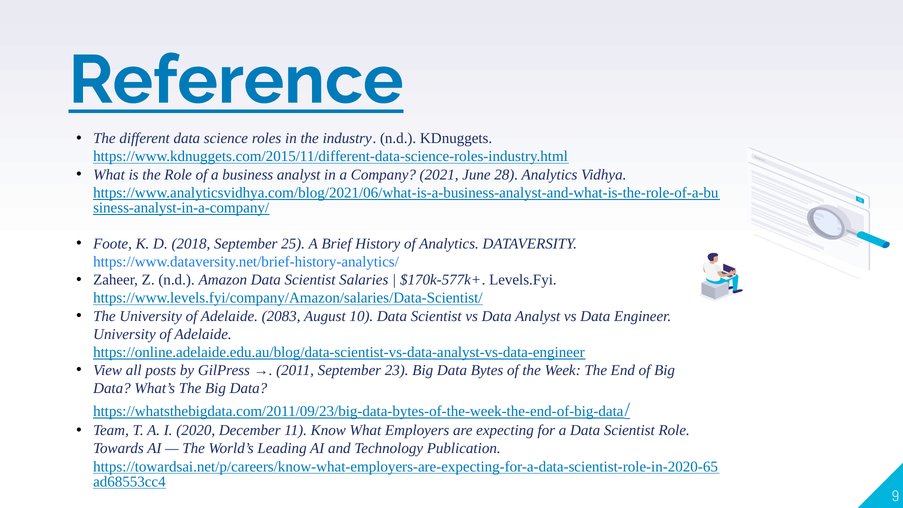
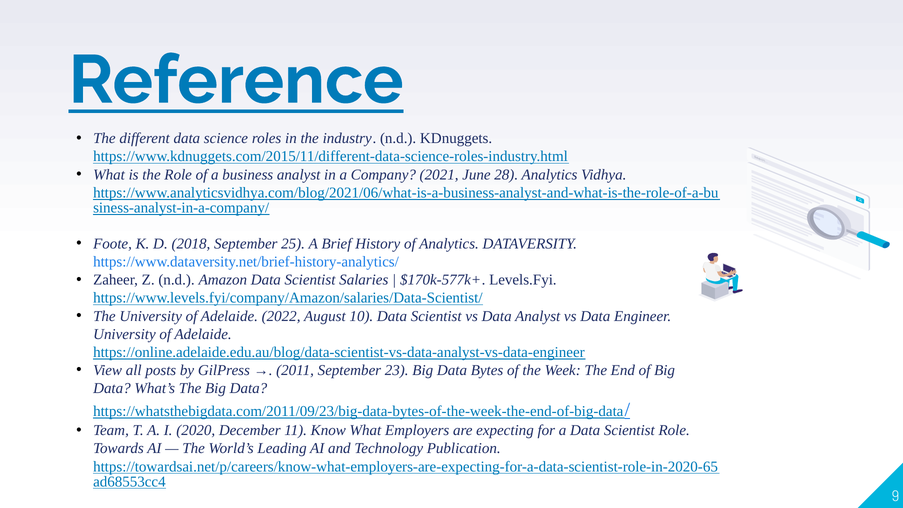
2083: 2083 -> 2022 (281, 316)
